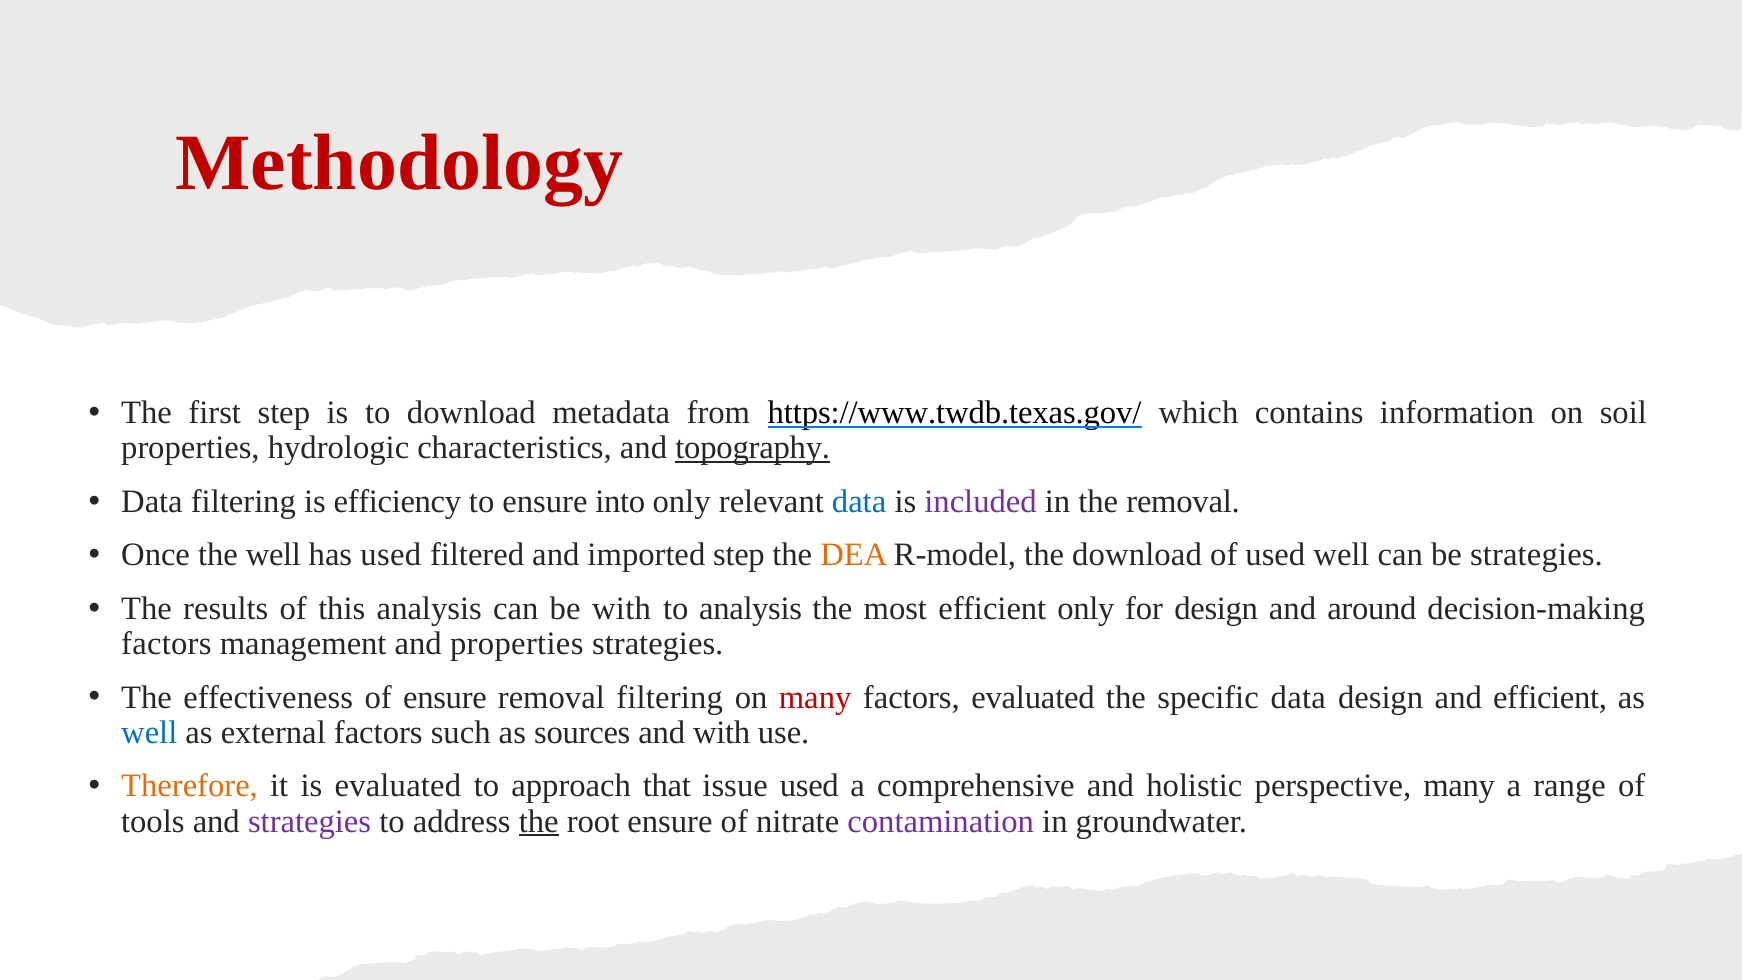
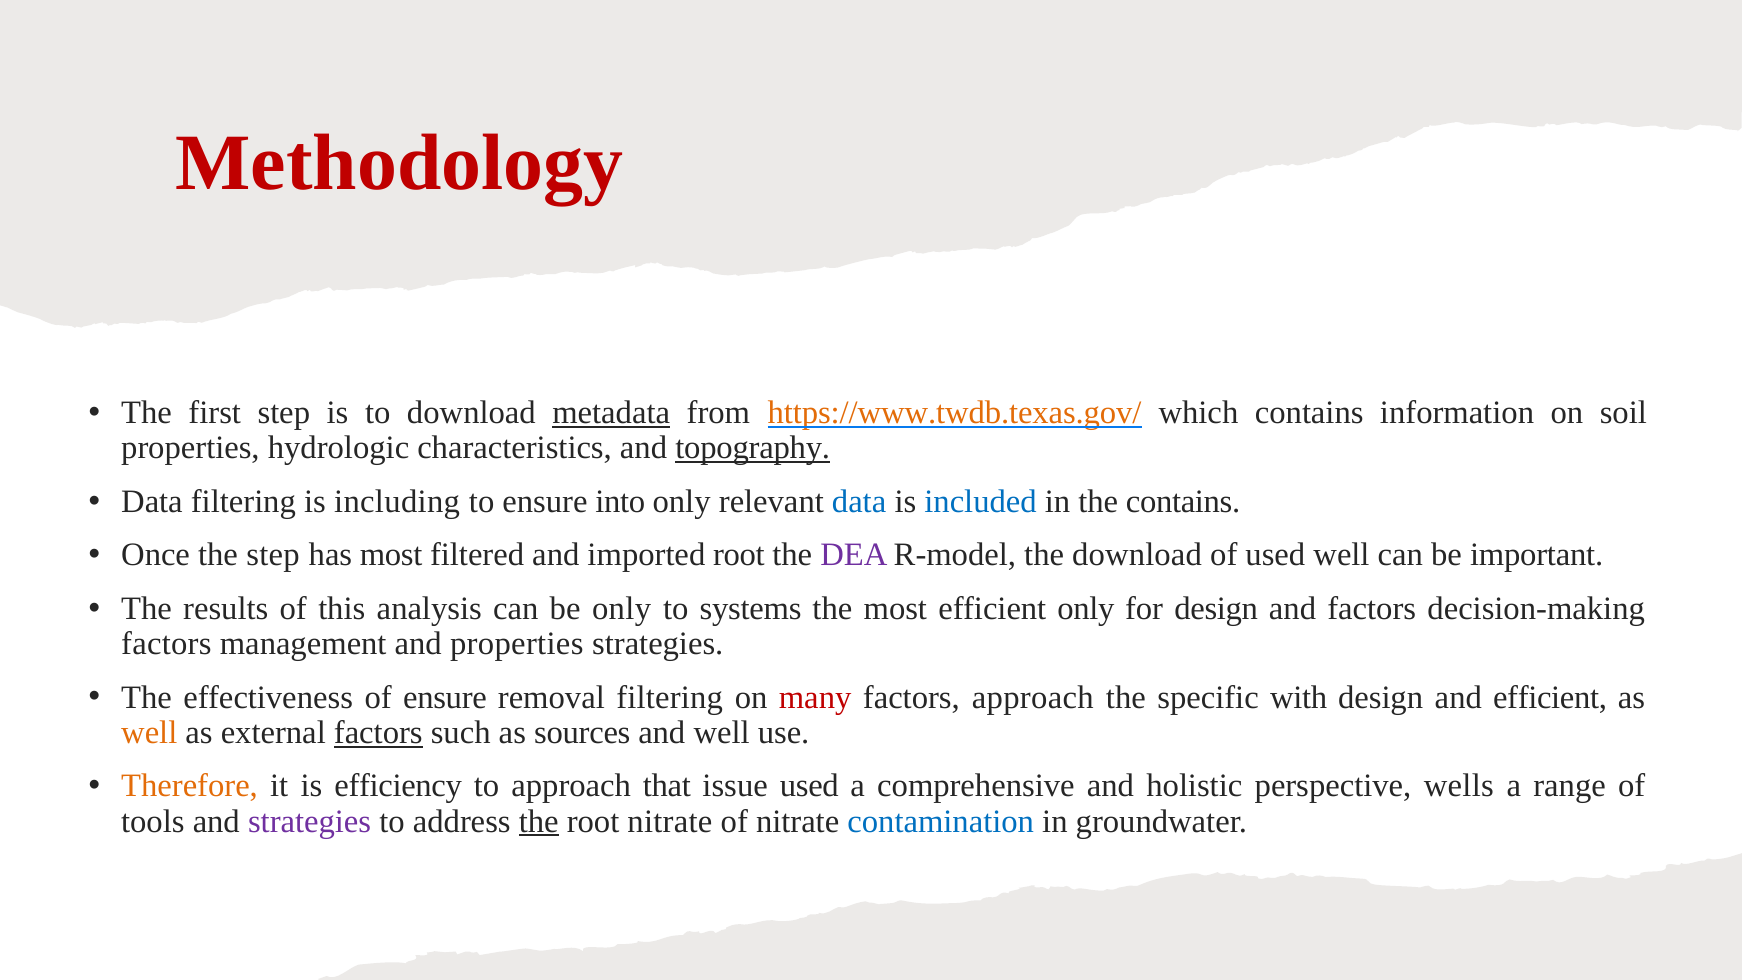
metadata underline: none -> present (611, 413)
https://www.twdb.texas.gov/ colour: black -> orange (955, 413)
efficiency: efficiency -> including (397, 502)
included colour: purple -> blue (981, 502)
the removal: removal -> contains (1183, 502)
the well: well -> step (273, 555)
has used: used -> most (391, 555)
imported step: step -> root (739, 555)
DEA colour: orange -> purple (854, 555)
be strategies: strategies -> important (1537, 555)
be with: with -> only (622, 608)
to analysis: analysis -> systems (751, 608)
and around: around -> factors (1372, 608)
factors evaluated: evaluated -> approach (1033, 697)
specific data: data -> with (1299, 697)
well colour: blue -> orange (149, 732)
factors underline: none -> present (378, 732)
and with: with -> well (722, 732)
is evaluated: evaluated -> efficiency (398, 786)
perspective many: many -> wells (1459, 786)
root ensure: ensure -> nitrate (670, 821)
contamination colour: purple -> blue (941, 821)
